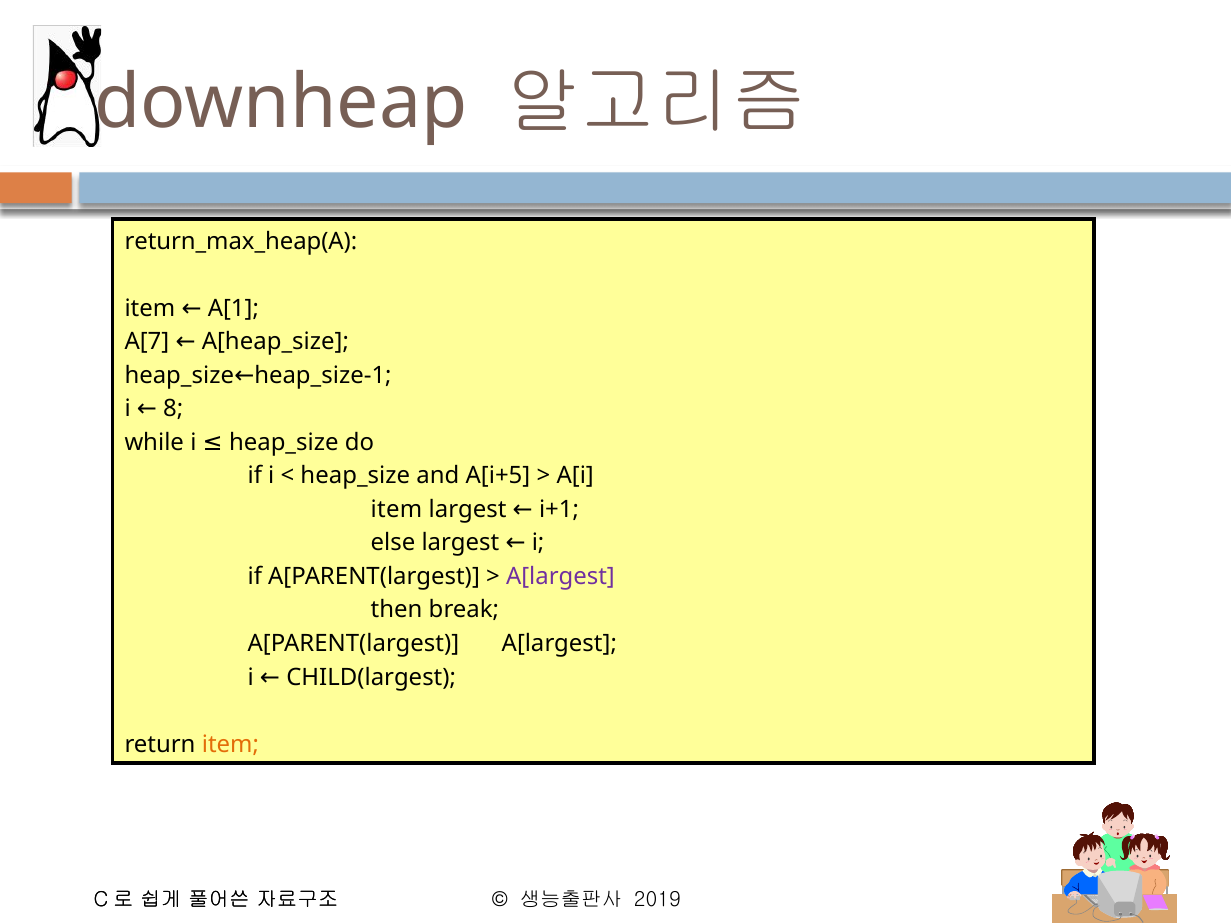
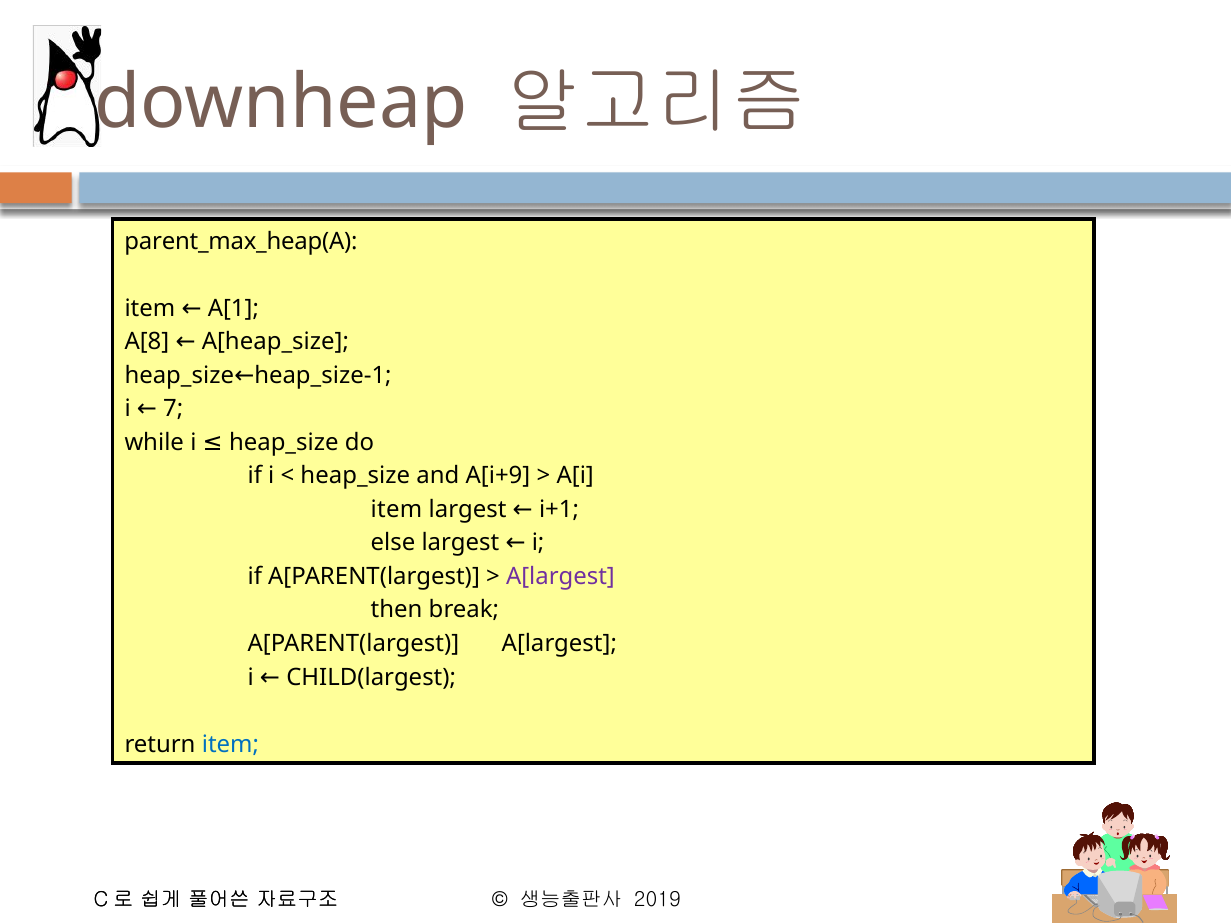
return_max_heap(A: return_max_heap(A -> parent_max_heap(A (241, 241)
A[7: A[7 -> A[8 (147, 342)
8: 8 -> 7 (173, 409)
A[i+5: A[i+5 -> A[i+9 (498, 476)
item colour: orange -> blue (230, 744)
